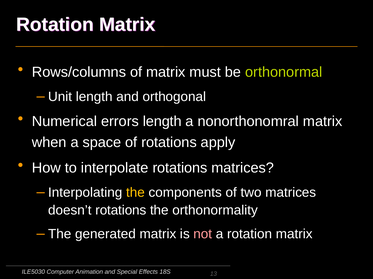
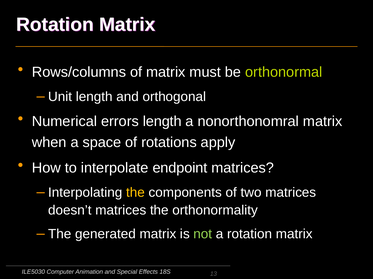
interpolate rotations: rotations -> endpoint (180, 168)
doesn’t rotations: rotations -> matrices (121, 211)
not colour: pink -> light green (203, 235)
